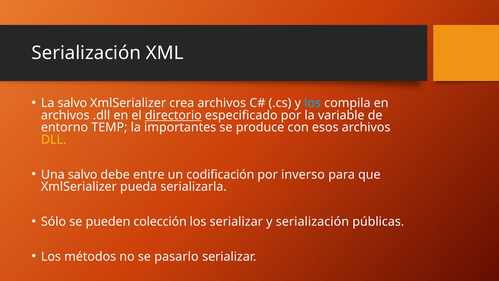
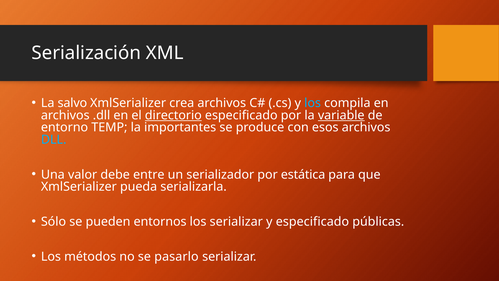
variable underline: none -> present (341, 115)
DLL colour: yellow -> light blue (54, 139)
Una salvo: salvo -> valor (83, 174)
codificación: codificación -> serializador (220, 174)
inverso: inverso -> estática (303, 174)
colección: colección -> entornos (160, 221)
y serialización: serialización -> especificado (312, 221)
